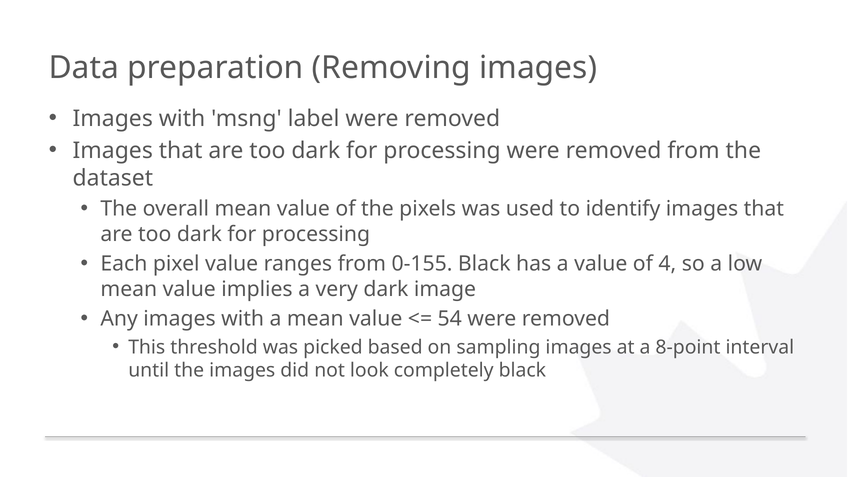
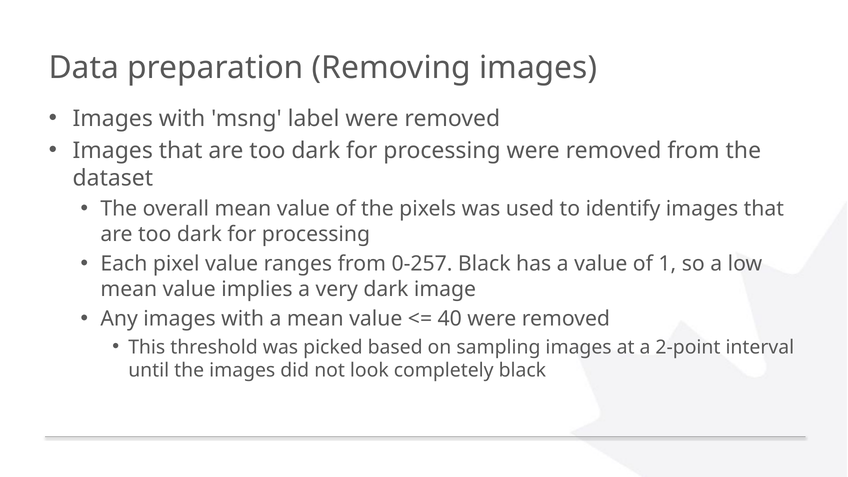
0-155: 0-155 -> 0-257 (422, 264)
4: 4 -> 1 (667, 264)
54: 54 -> 40 (450, 319)
8-point: 8-point -> 2-point (688, 347)
